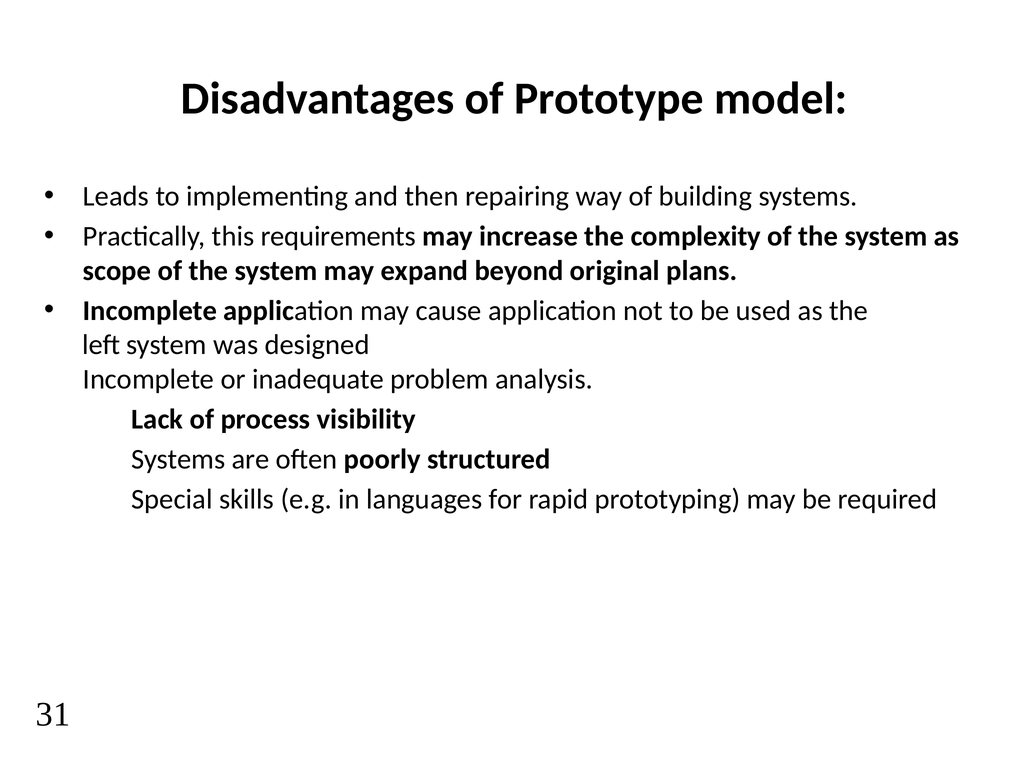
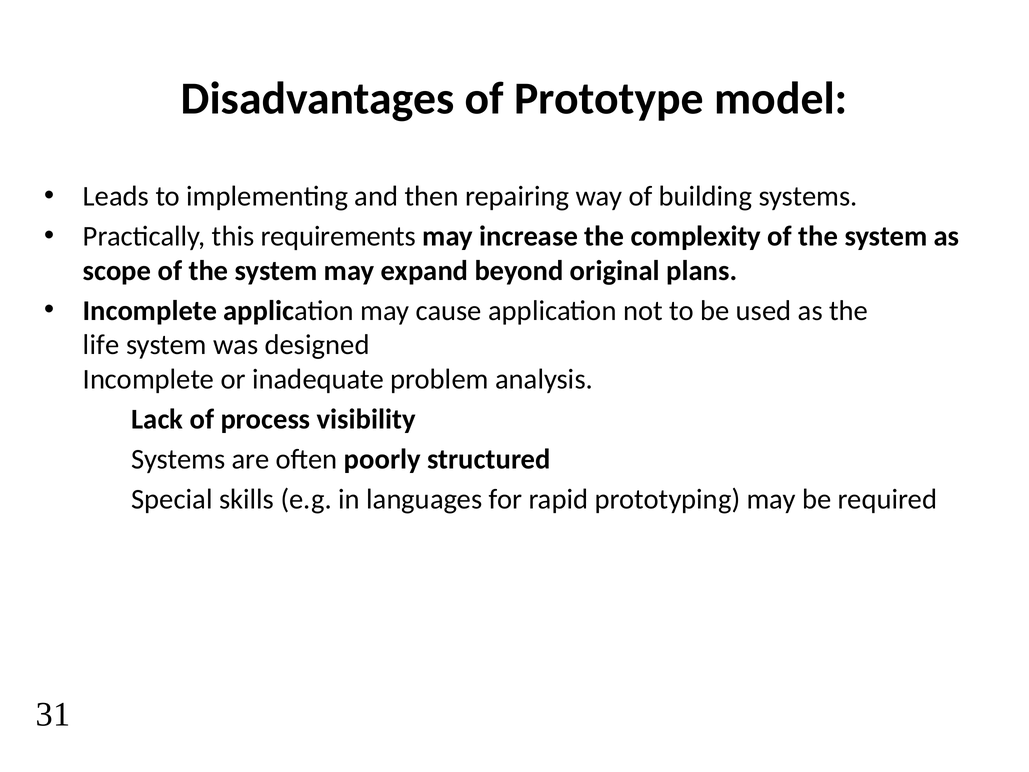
left: left -> life (101, 345)
